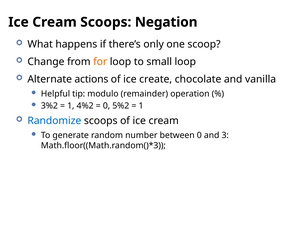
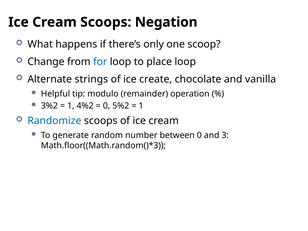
for colour: orange -> blue (100, 62)
small: small -> place (159, 62)
actions: actions -> strings (91, 79)
